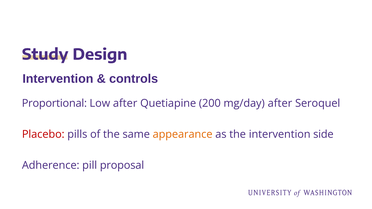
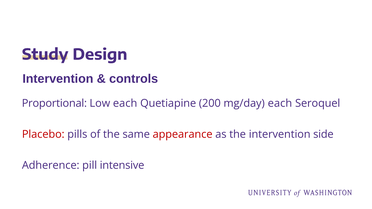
Low after: after -> each (125, 104)
mg/day after: after -> each (280, 104)
appearance colour: orange -> red (183, 135)
proposal: proposal -> intensive (122, 166)
